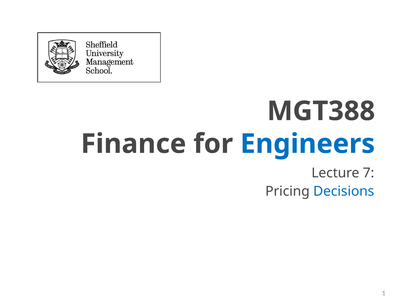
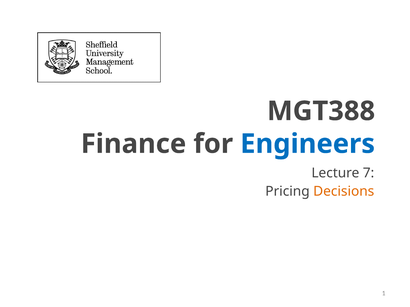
Decisions colour: blue -> orange (344, 192)
